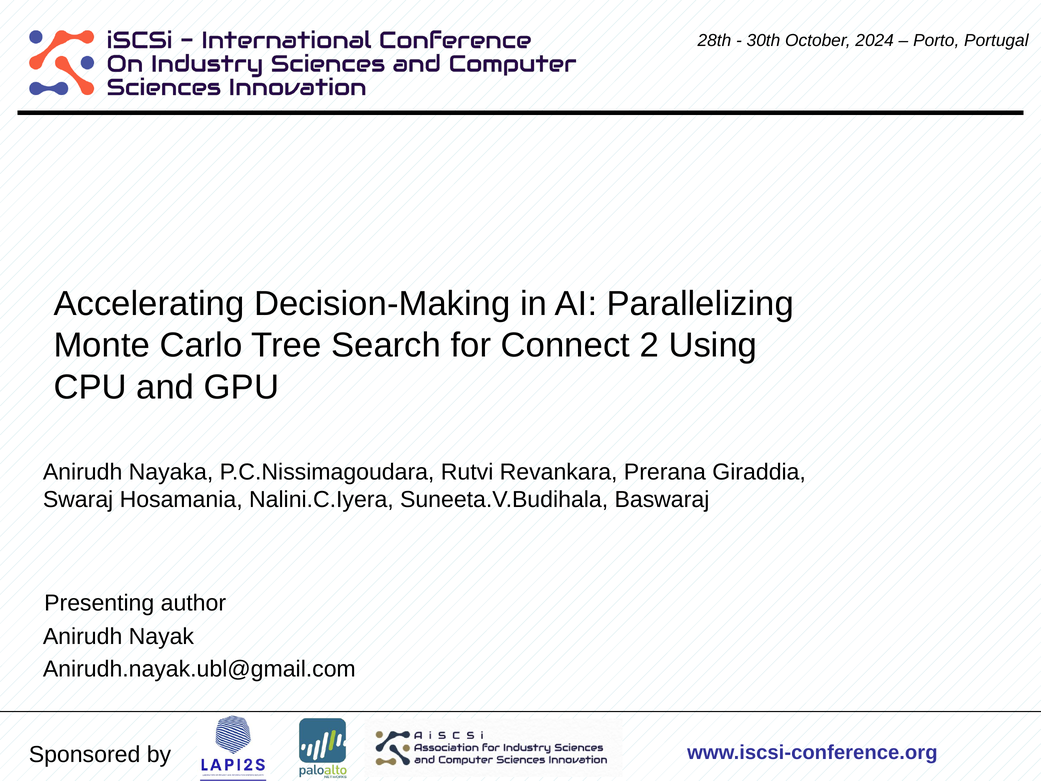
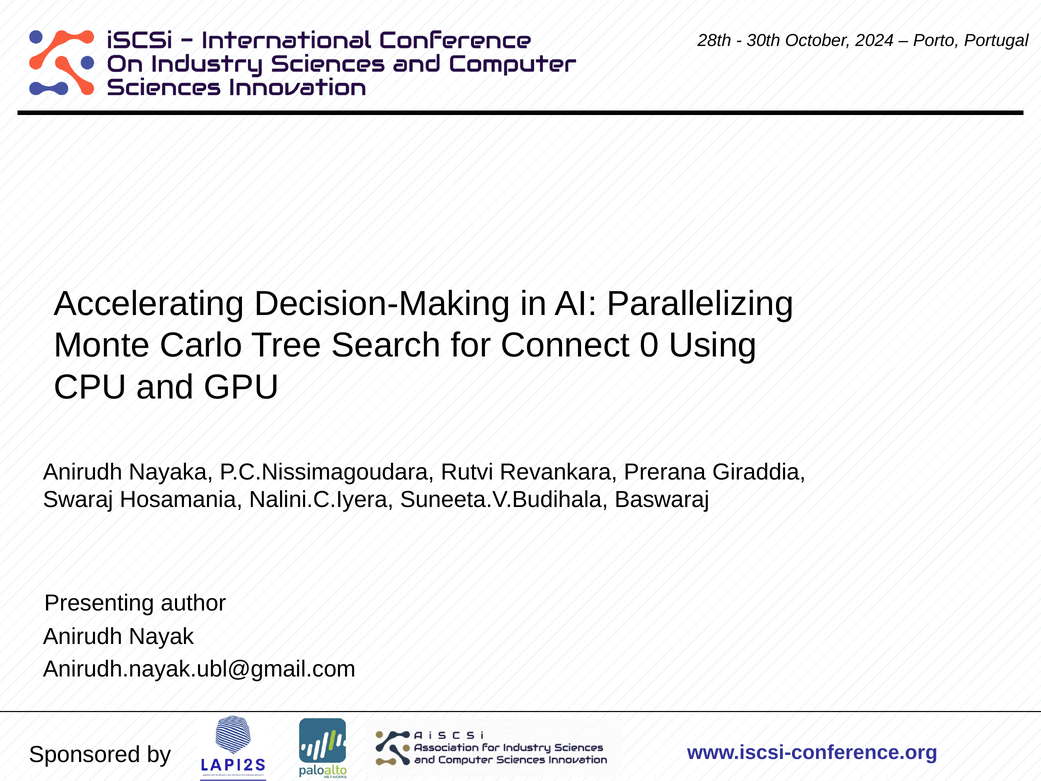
2: 2 -> 0 (649, 345)
